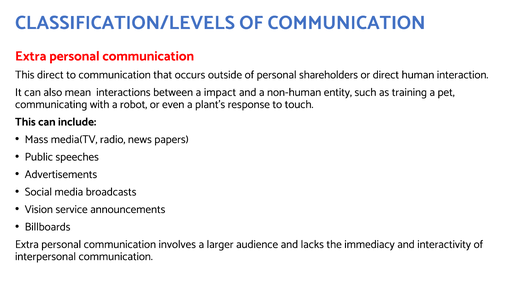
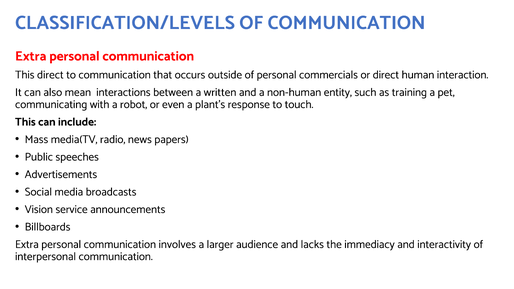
shareholders: shareholders -> commercials (328, 75)
impact: impact -> written (220, 92)
